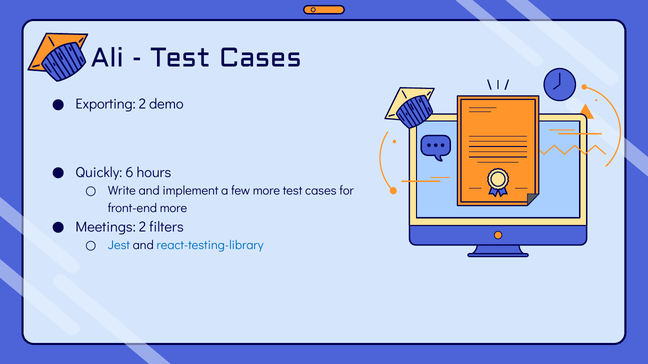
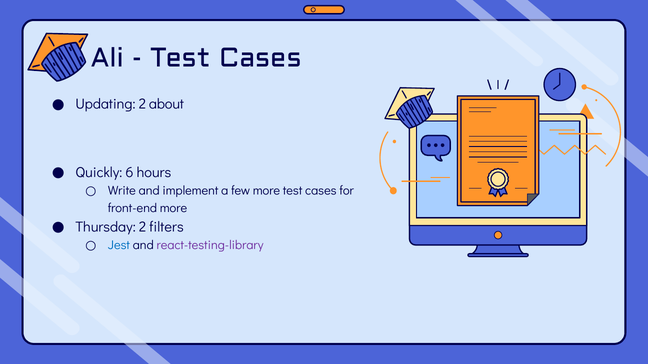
Exporting: Exporting -> Updating (105, 104)
demo: demo -> about (166, 104)
Meetings: Meetings -> Thursday (106, 227)
react-testing-library colour: blue -> purple (210, 245)
